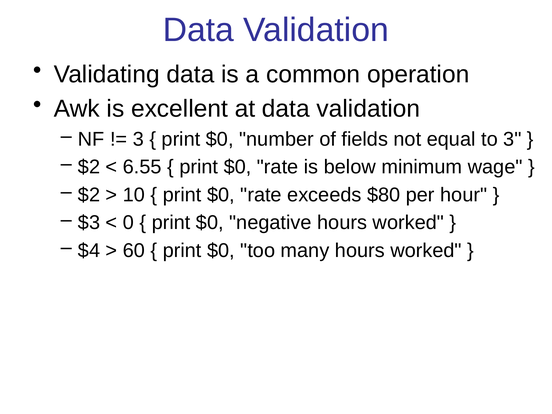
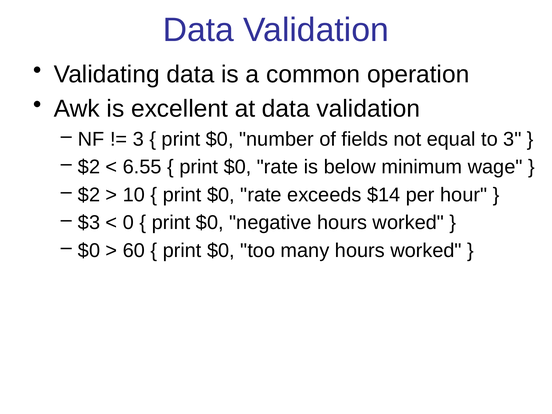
$80: $80 -> $14 (384, 195)
$4: $4 -> $0 (89, 251)
